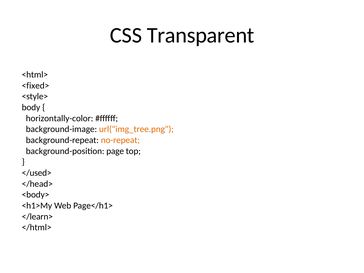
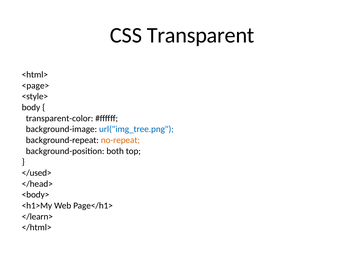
<fixed>: <fixed> -> <page> (35, 86)
horizontally-color: horizontally-color -> transparent-color (60, 118)
url("img_tree.png colour: orange -> blue (136, 129)
page: page -> both (115, 151)
